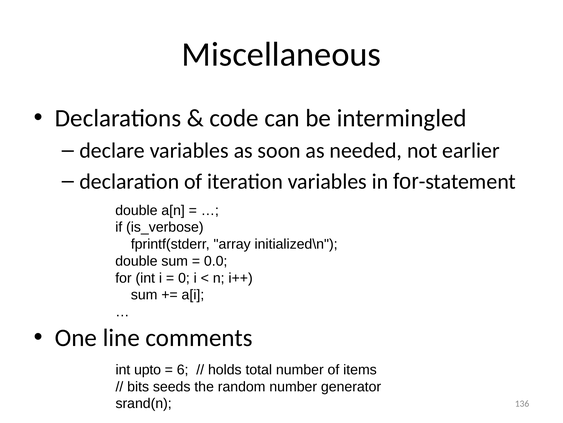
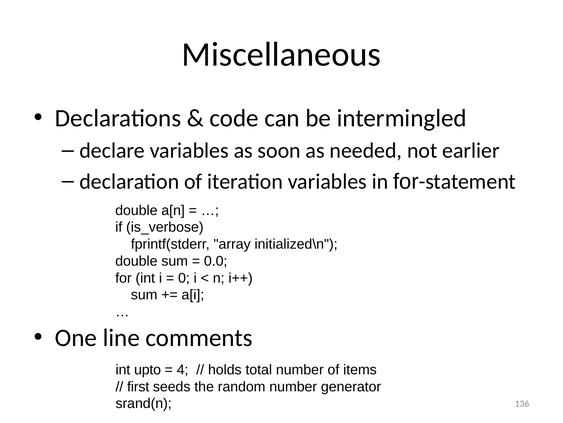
6: 6 -> 4 (183, 369)
bits: bits -> first (138, 386)
